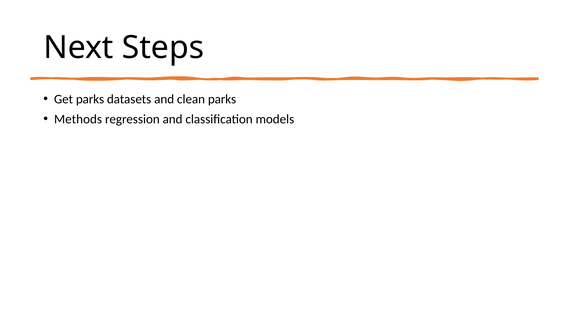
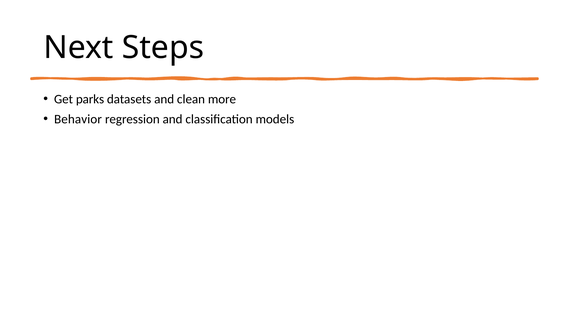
clean parks: parks -> more (222, 99)
Methods: Methods -> Behavior (78, 119)
